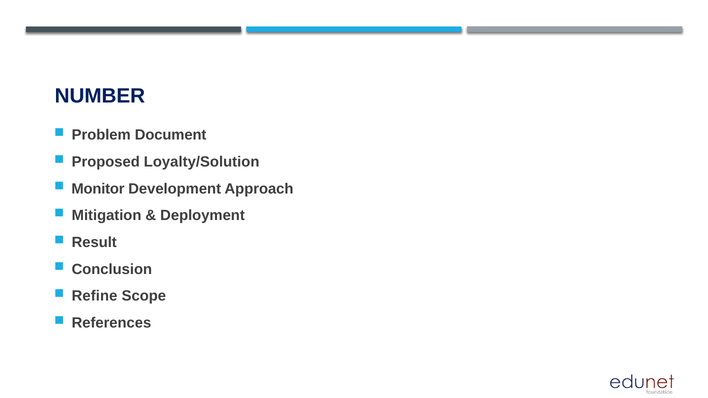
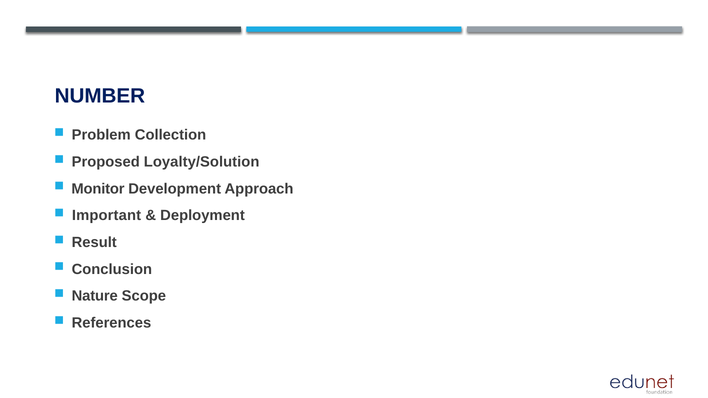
Document: Document -> Collection (171, 135)
Mitigation: Mitigation -> Important (106, 216)
Refine: Refine -> Nature (95, 296)
